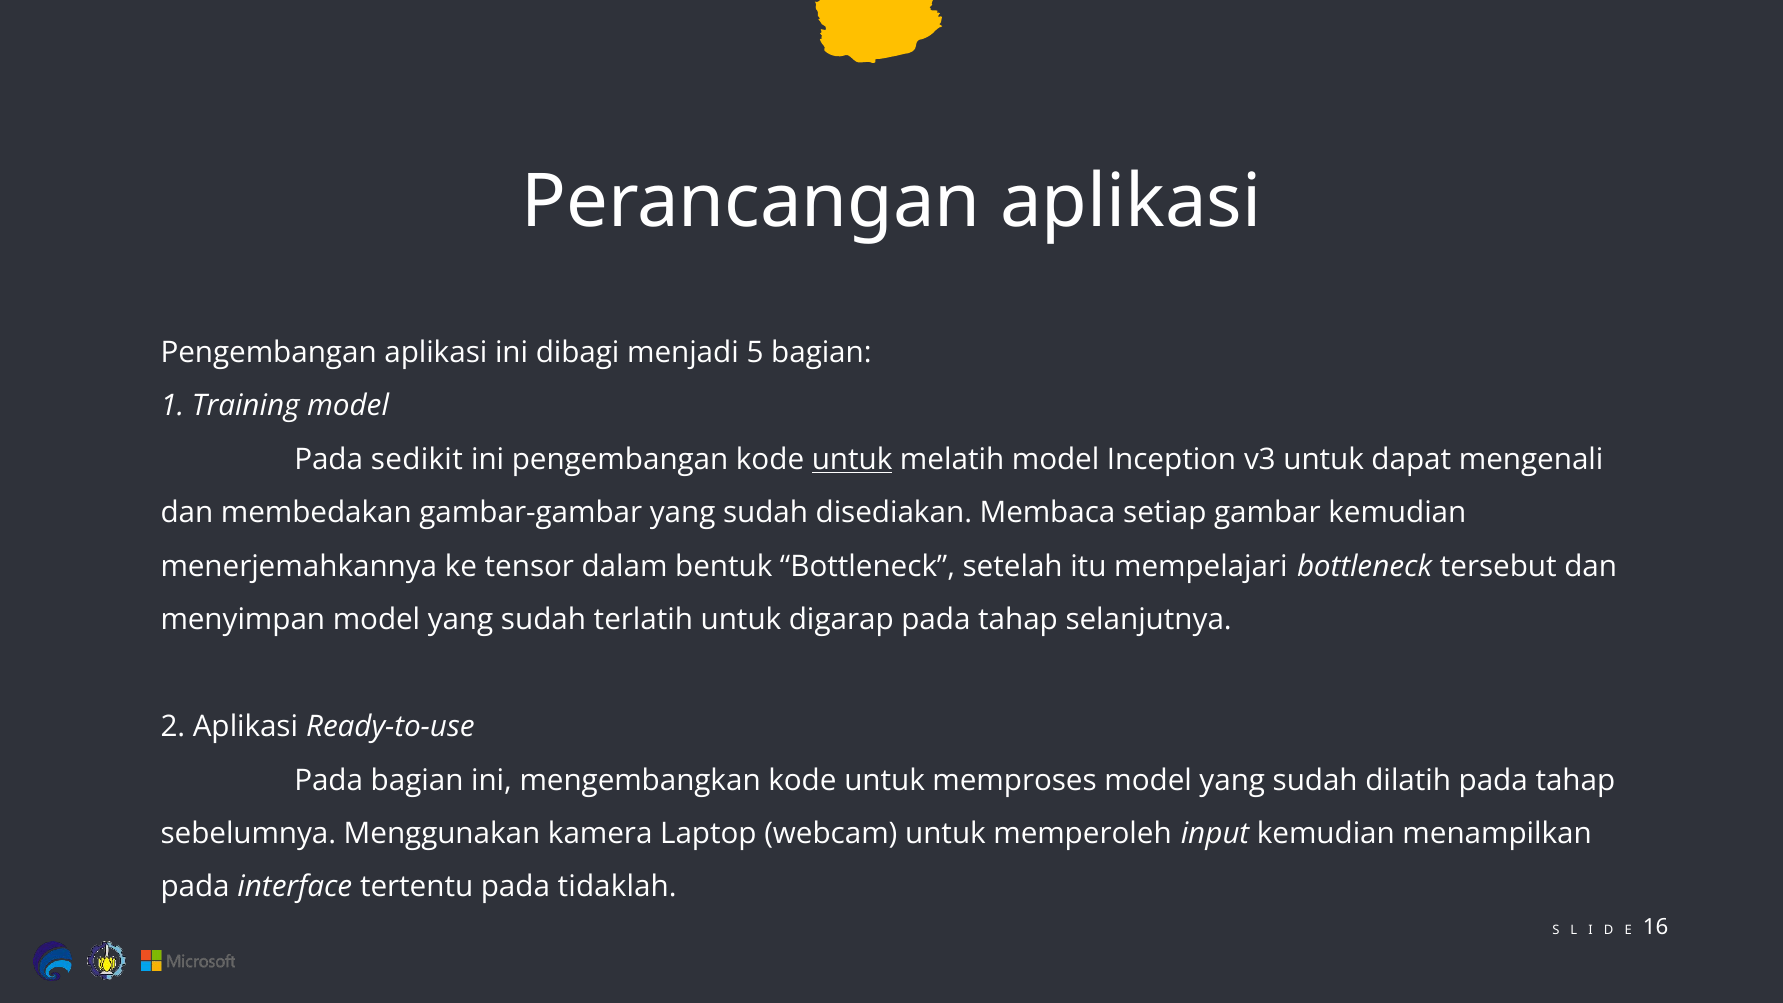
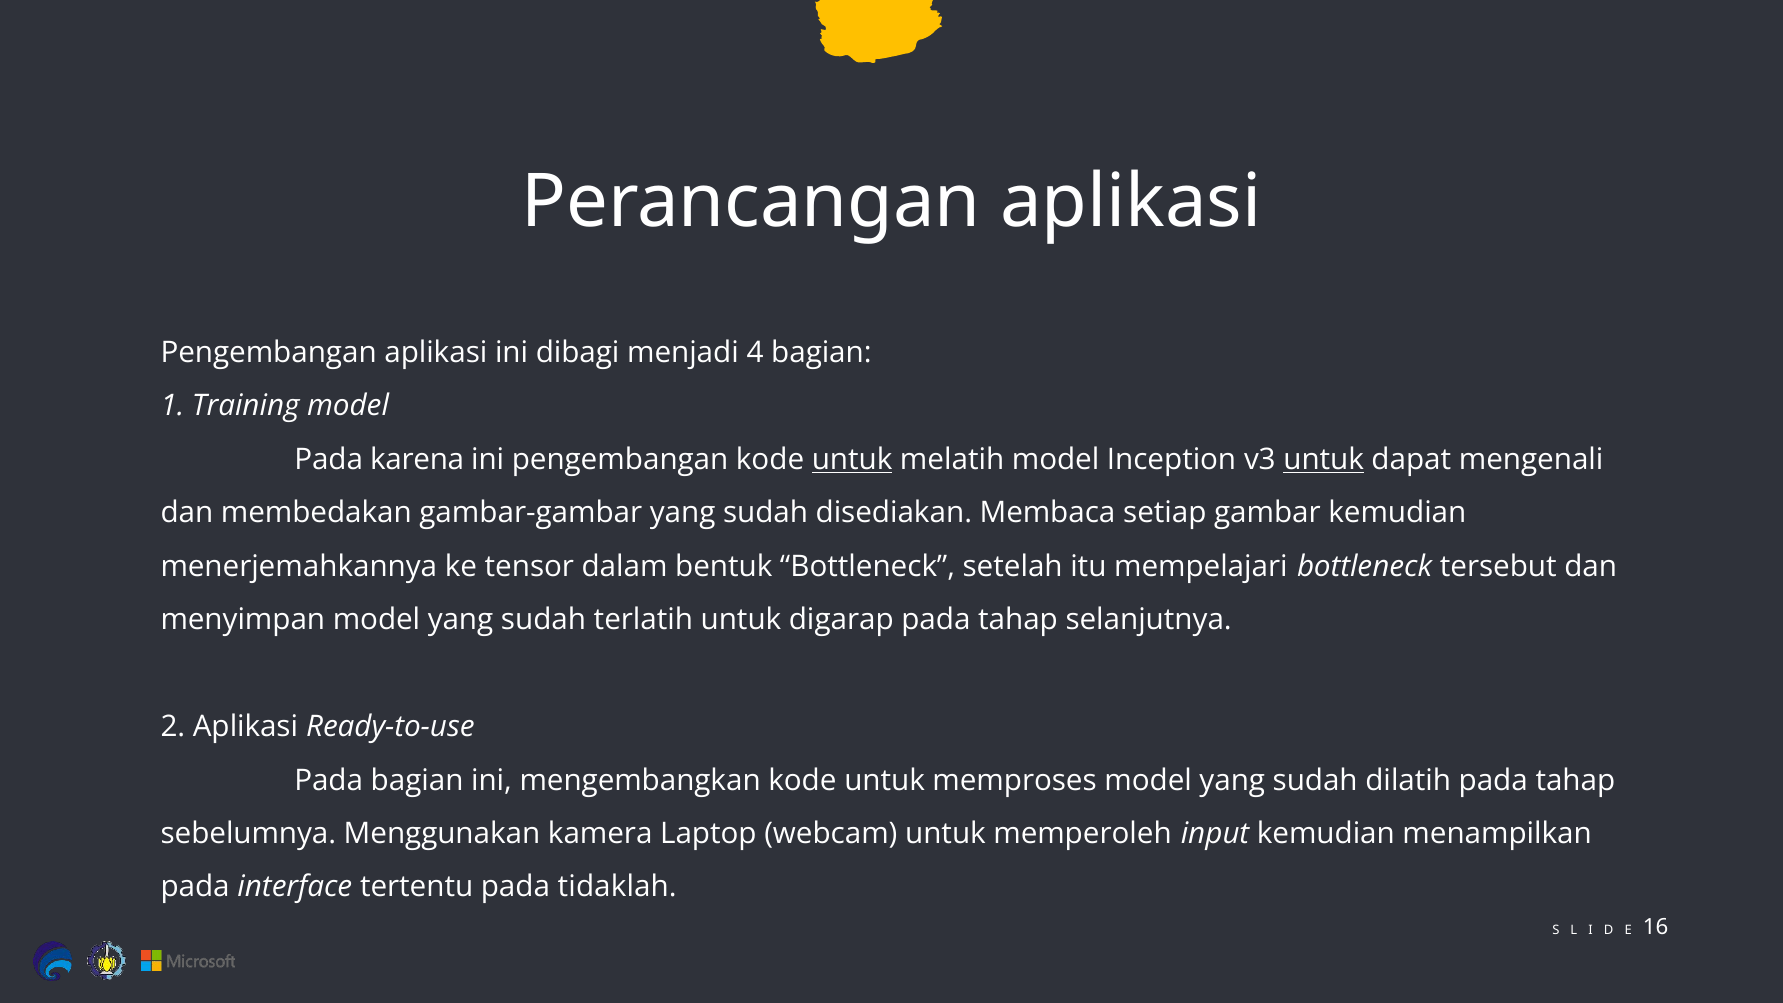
5: 5 -> 4 (755, 353)
sedikit: sedikit -> karena (417, 460)
untuk underline: none -> present (1324, 460)
